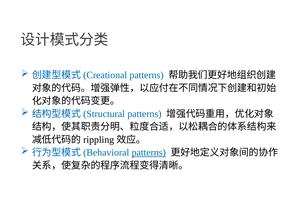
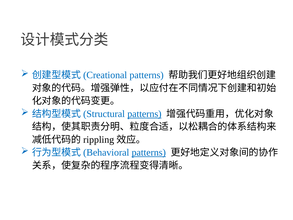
patterns underline: none -> present (144, 114)
